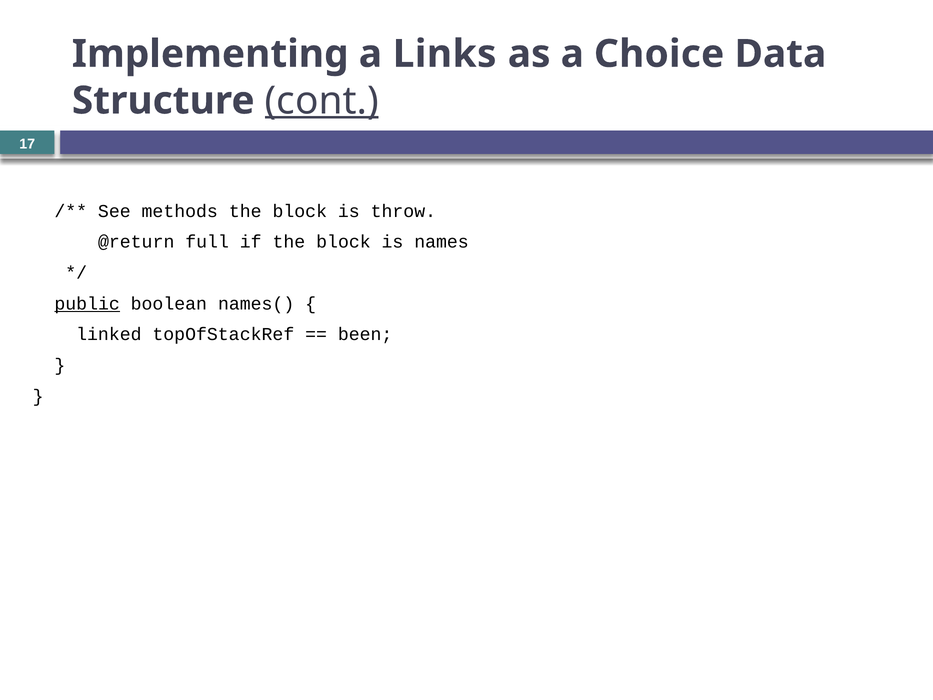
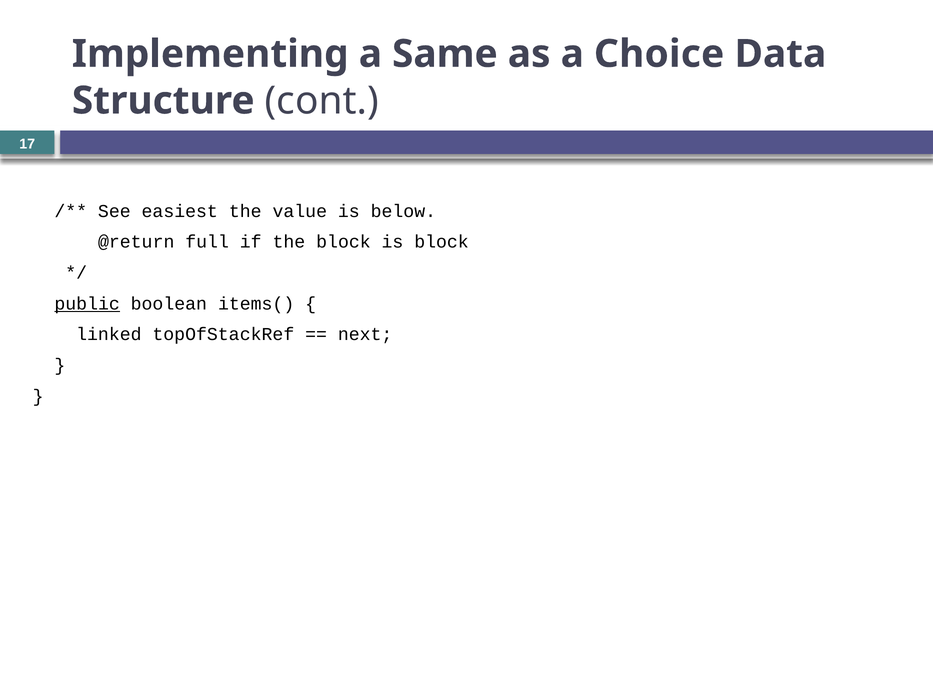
Links: Links -> Same (445, 54)
cont underline: present -> none (322, 101)
methods: methods -> easiest (180, 211)
block: block -> value (300, 211)
throw: throw -> below (403, 211)
is names: names -> block (442, 242)
names(: names( -> items( (256, 304)
been: been -> next (365, 334)
